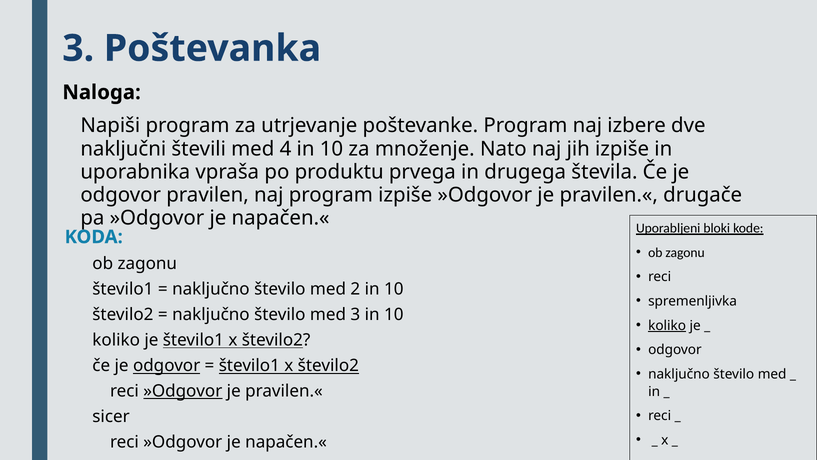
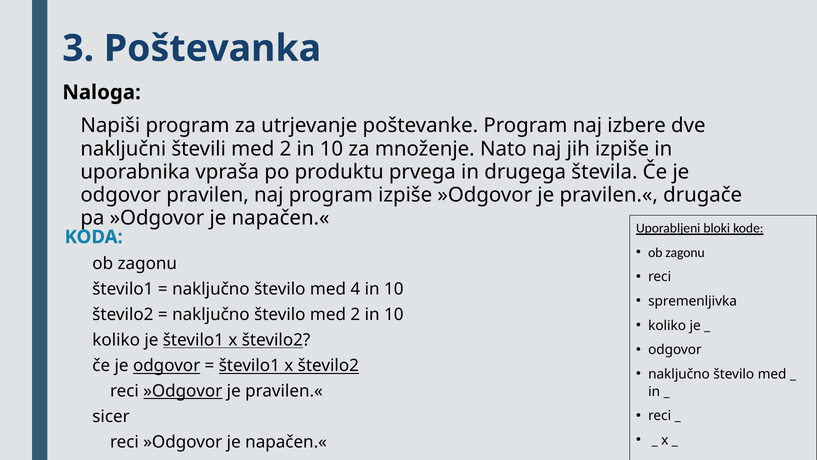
števili med 4: 4 -> 2 (285, 149)
2: 2 -> 4 (355, 289)
število med 3: 3 -> 2 (355, 314)
koliko underline: present -> none (667, 325)
